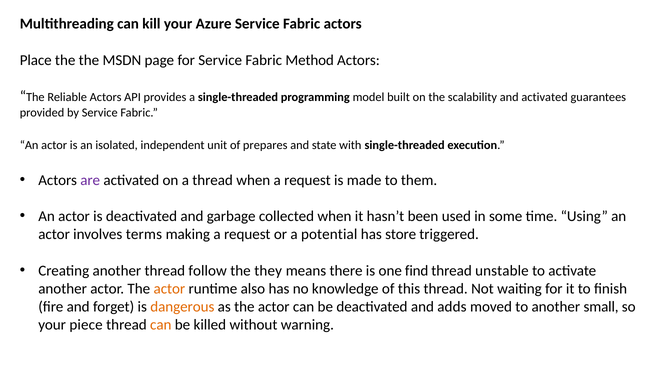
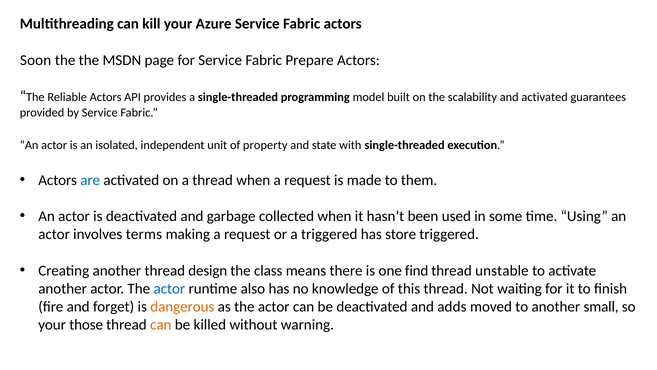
Place: Place -> Soon (36, 60)
Method: Method -> Prepare (310, 60)
prepares: prepares -> property (265, 145)
are colour: purple -> blue (90, 180)
a potential: potential -> triggered (329, 234)
follow: follow -> design (208, 270)
they: they -> class (268, 270)
actor colour: orange -> blue (169, 288)
piece: piece -> those (86, 324)
